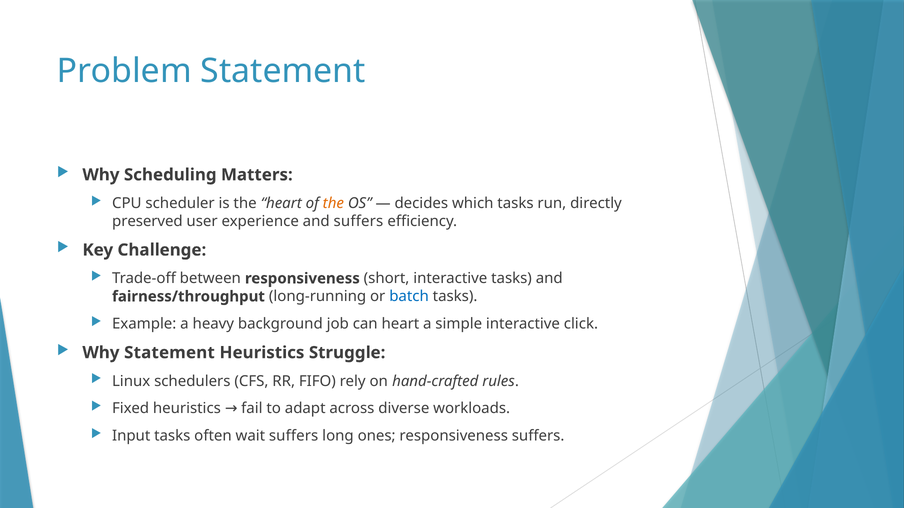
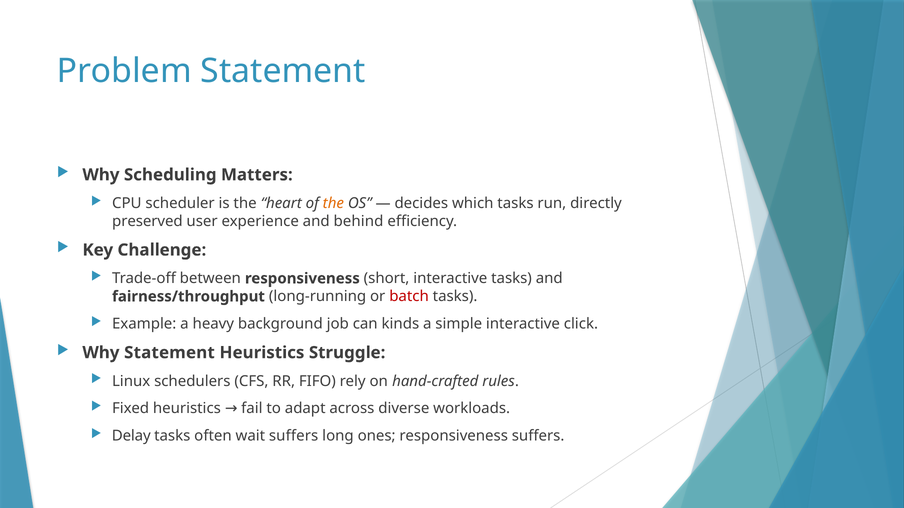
and suffers: suffers -> behind (358, 221)
batch colour: blue -> red (409, 297)
can heart: heart -> kinds (400, 324)
Input: Input -> Delay (131, 436)
